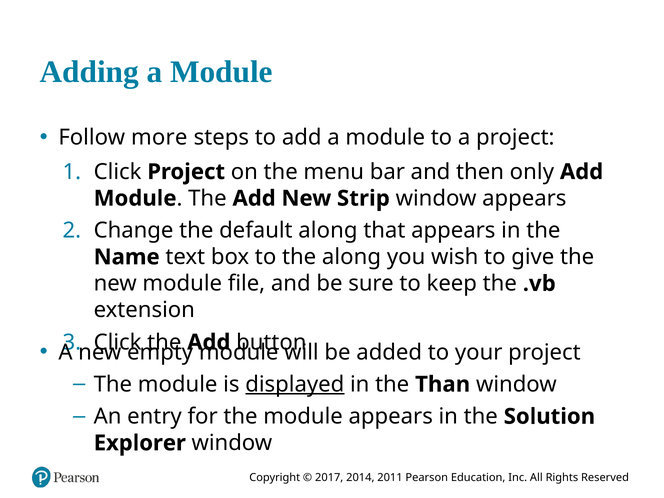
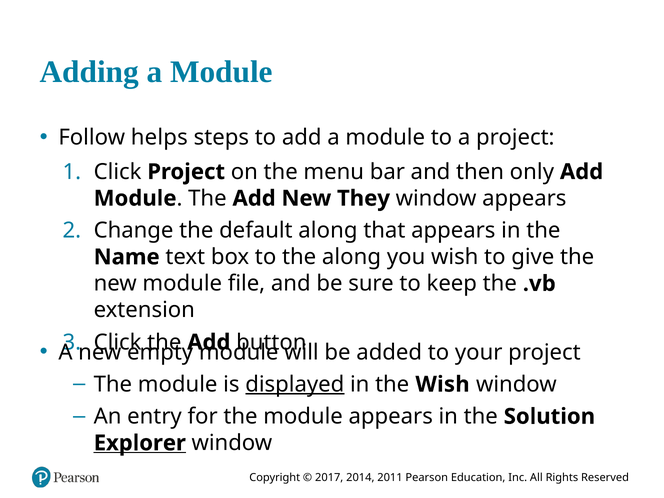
more: more -> helps (159, 138)
Strip: Strip -> They (363, 198)
the Than: Than -> Wish (443, 384)
Explorer underline: none -> present (140, 443)
